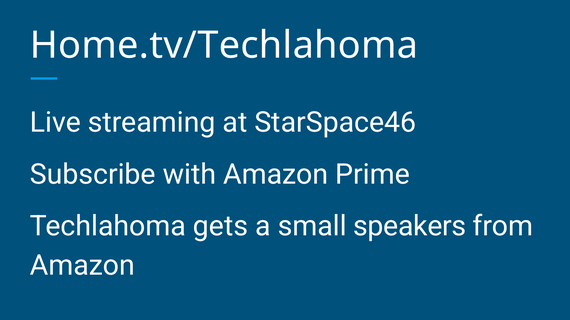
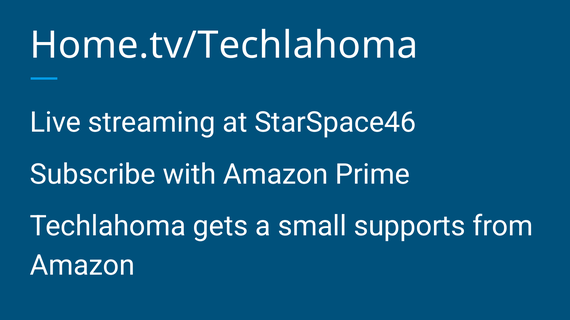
speakers: speakers -> supports (410, 227)
